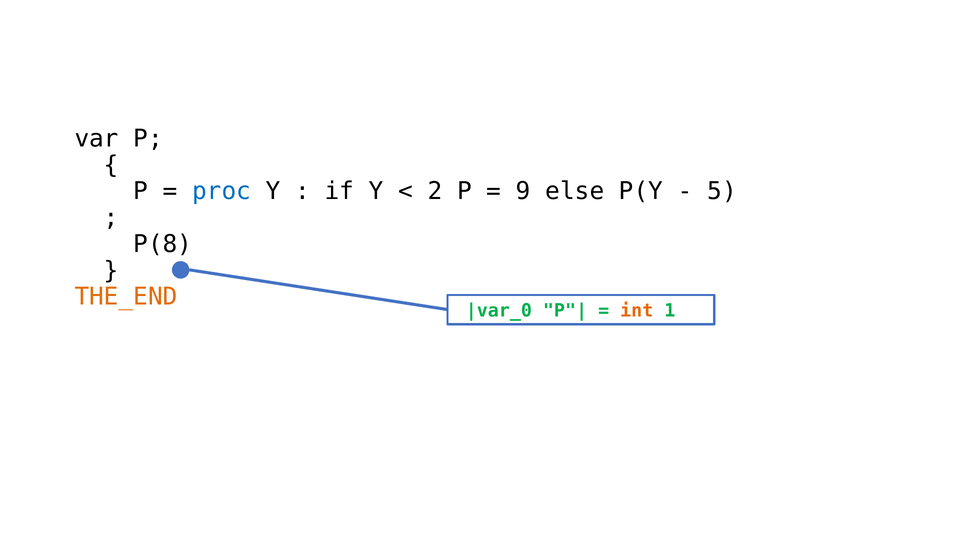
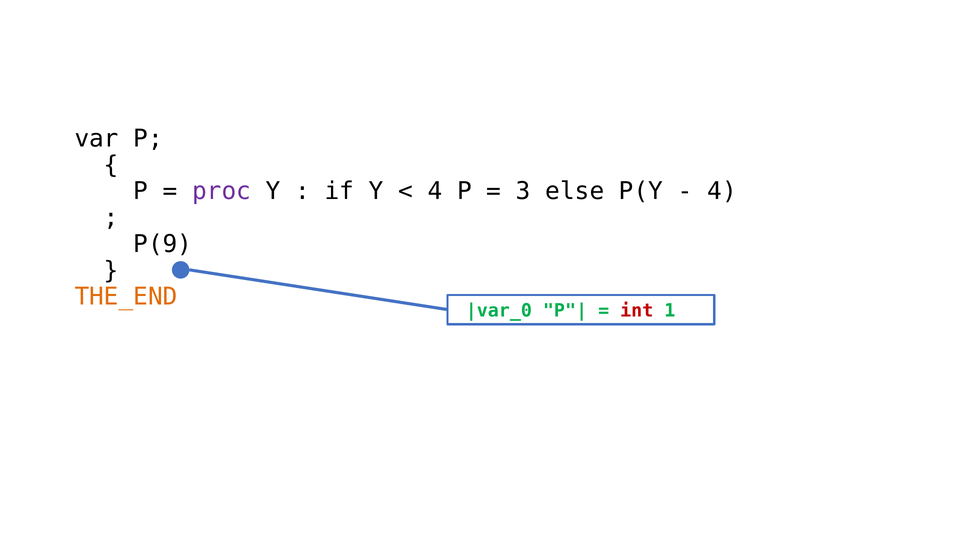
proc colour: blue -> purple (222, 191)
2: 2 -> 4 (435, 191)
9: 9 -> 3 (523, 191)
5: 5 -> 4 (722, 191)
P(8: P(8 -> P(9 (163, 244)
int colour: orange -> red (637, 311)
